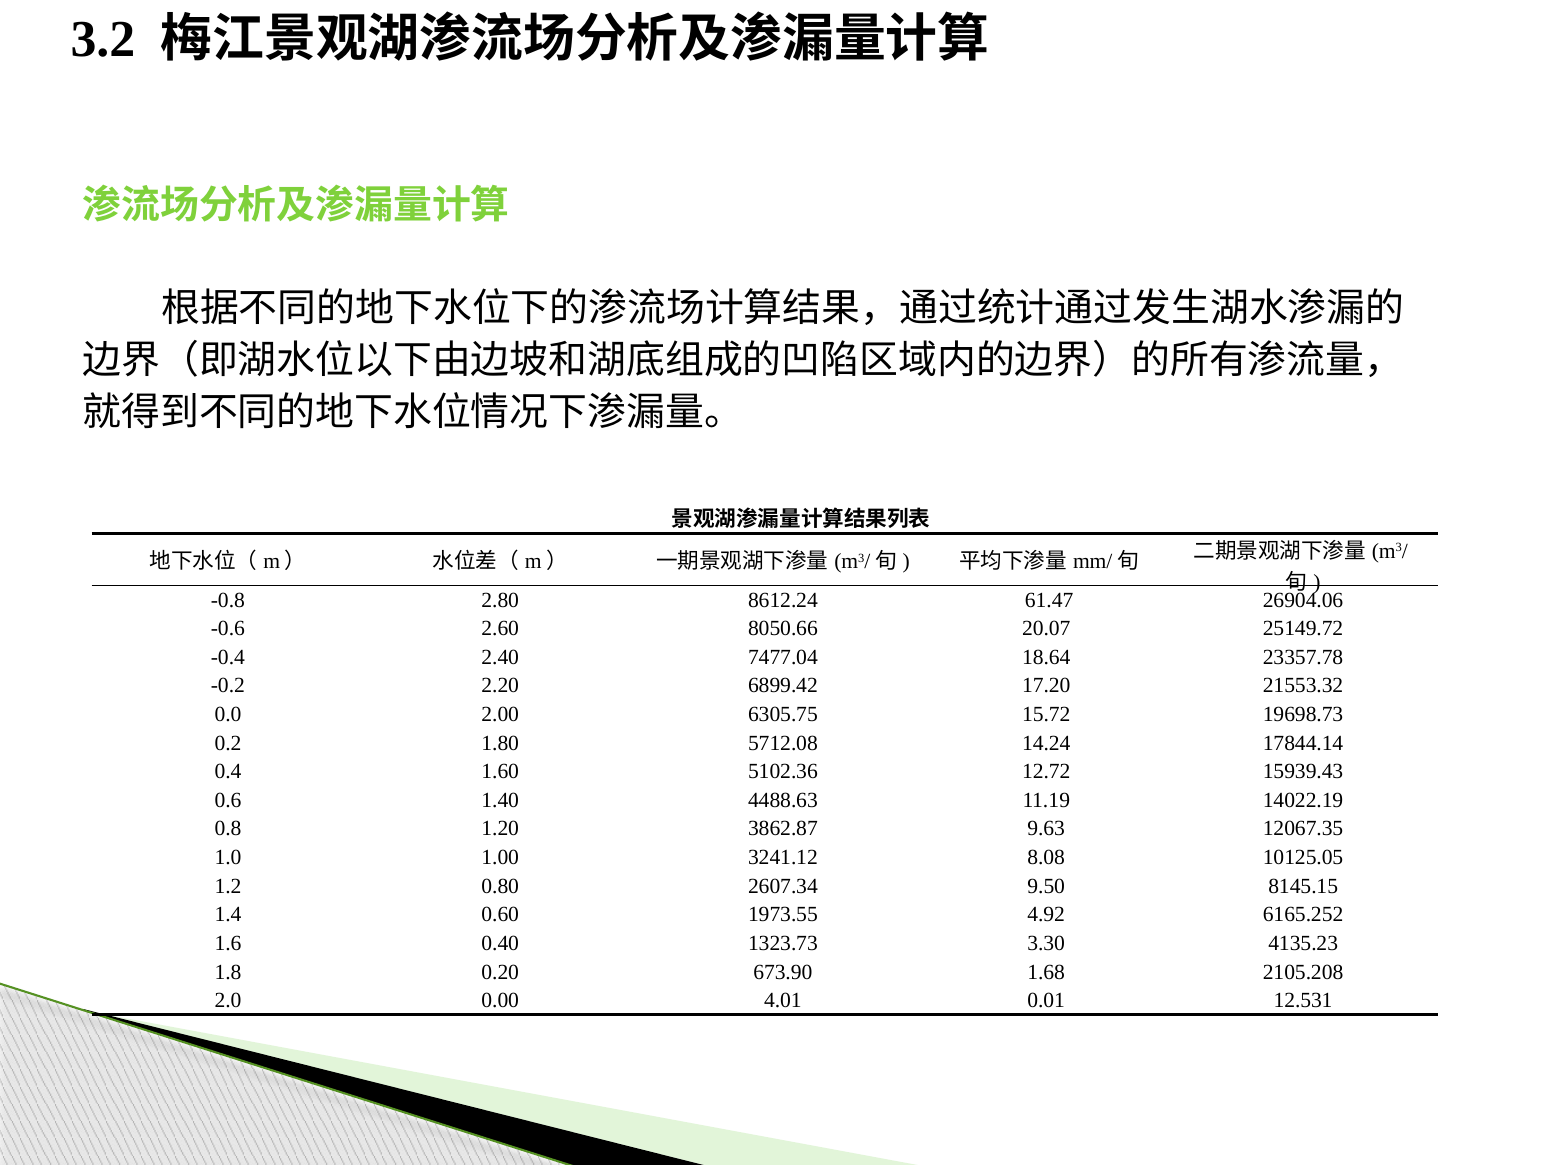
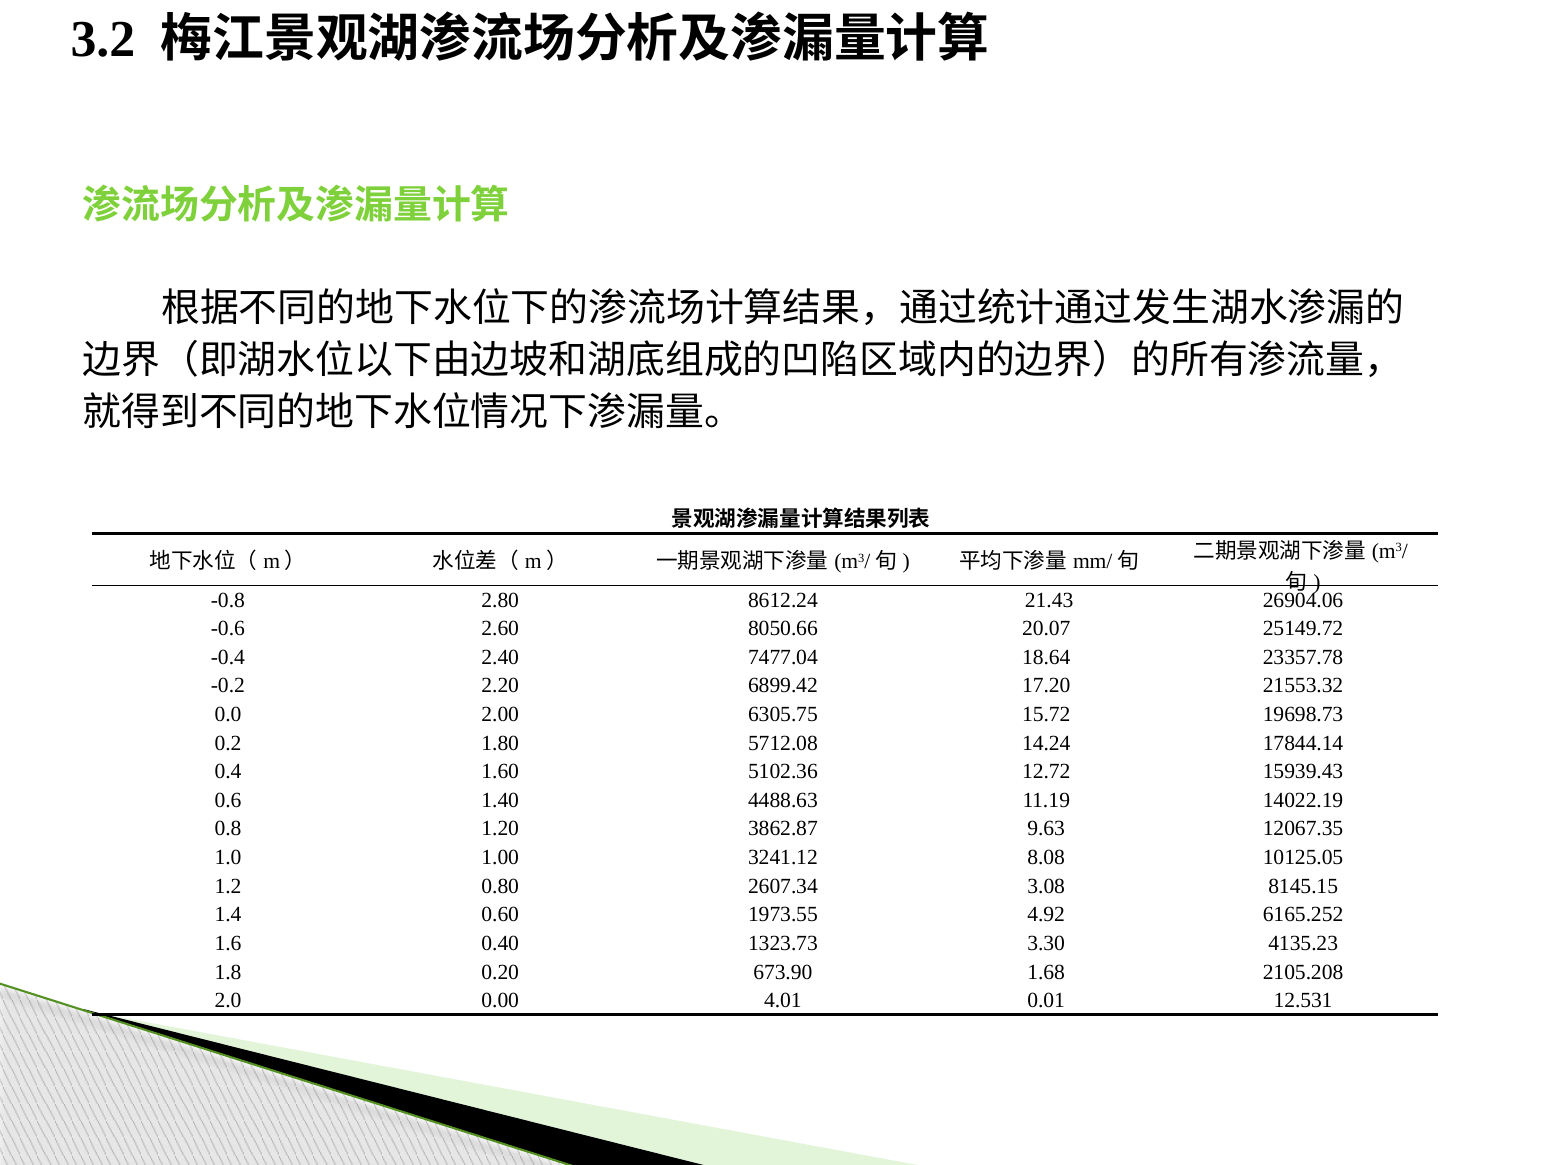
61.47: 61.47 -> 21.43 (1049, 600)
9.50: 9.50 -> 3.08 (1046, 886)
